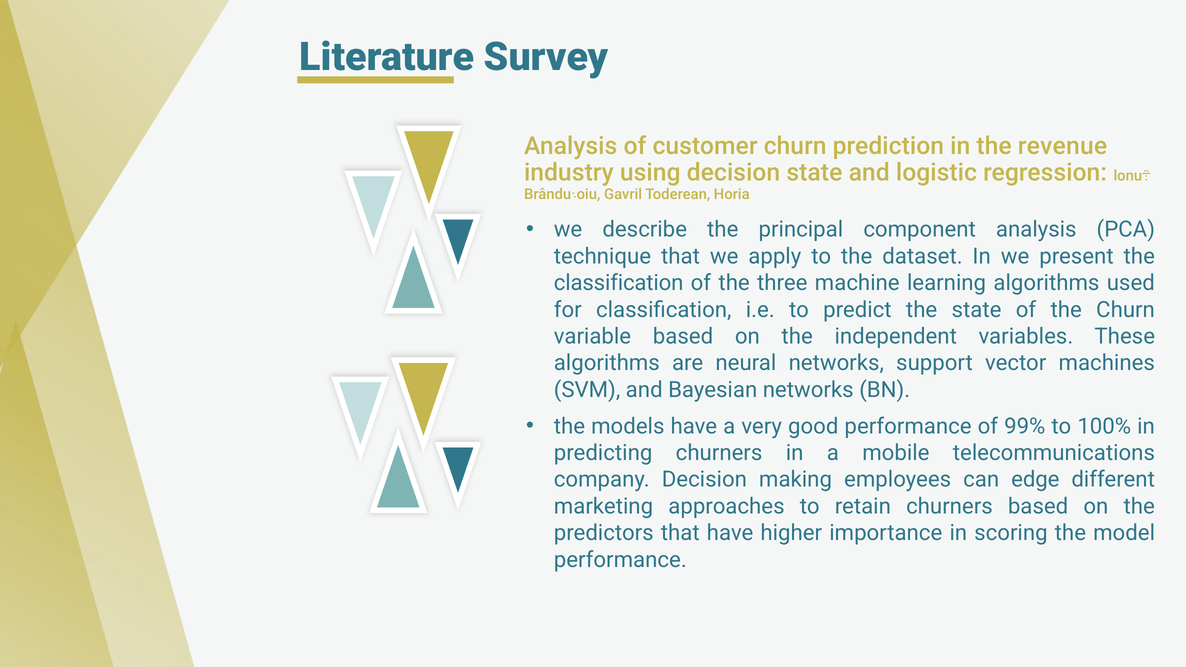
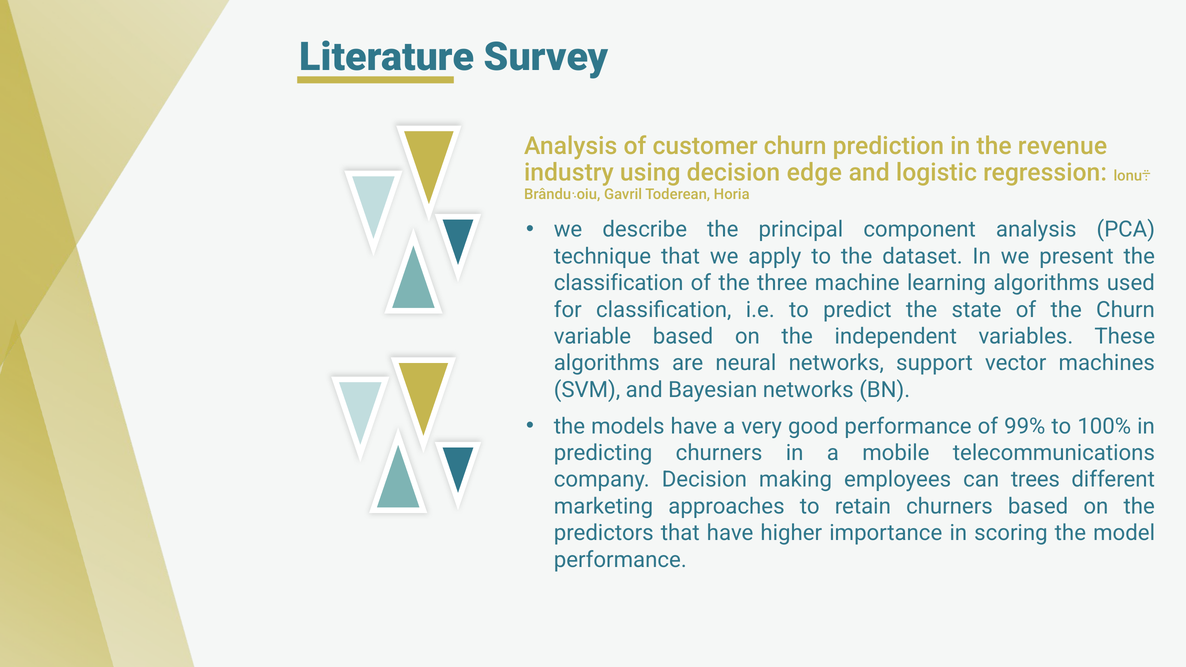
decision state: state -> edge (814, 173)
edge: edge -> trees (1035, 480)
